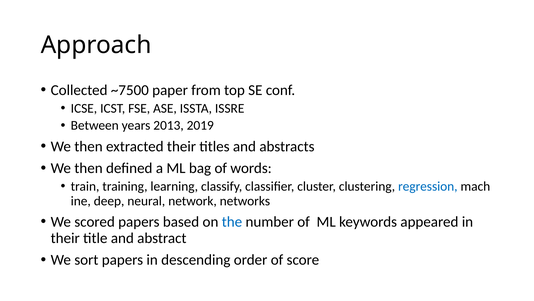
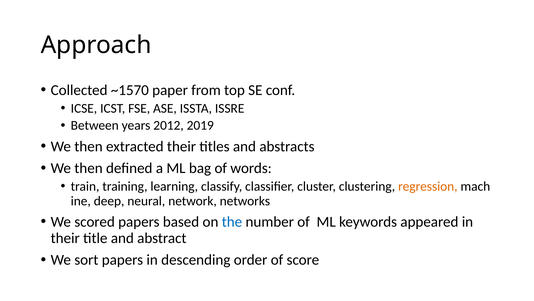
~7500: ~7500 -> ~1570 (130, 90)
2013: 2013 -> 2012 (169, 125)
regression colour: blue -> orange (428, 186)
